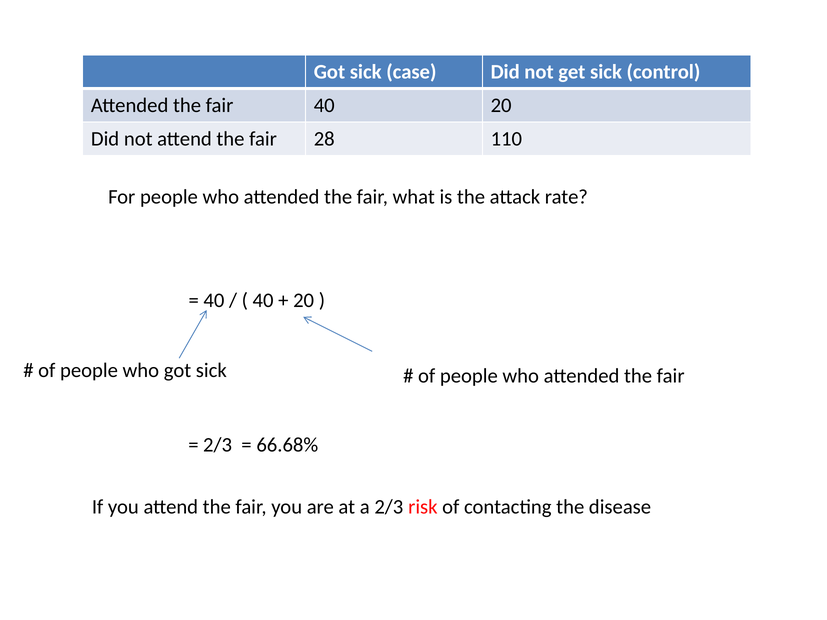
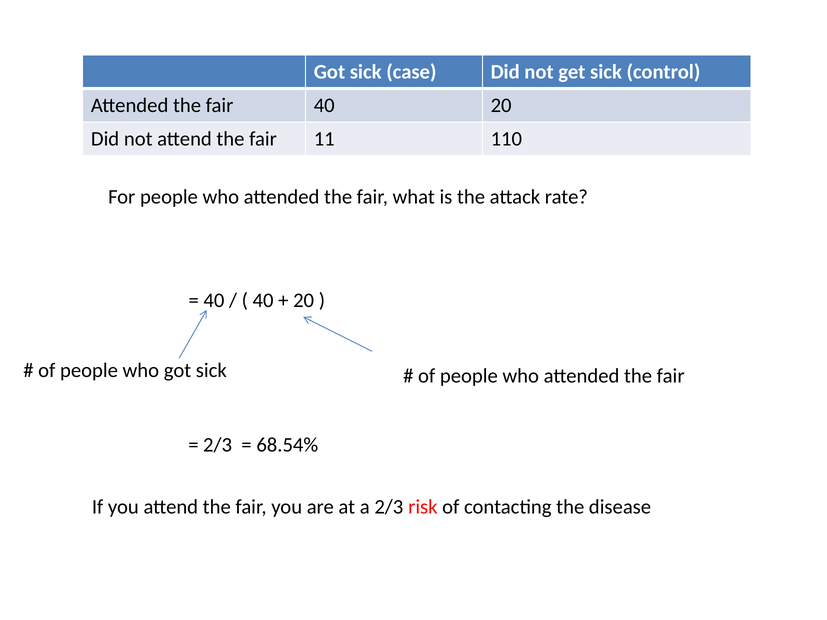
28: 28 -> 11 (324, 139)
66.68%: 66.68% -> 68.54% (287, 445)
